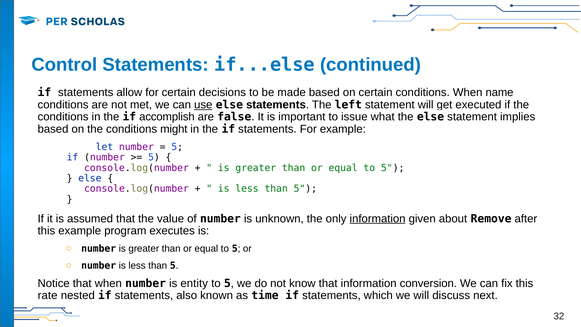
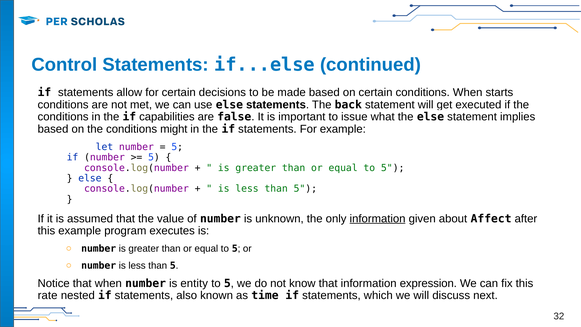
name: name -> starts (499, 92)
use underline: present -> none (203, 105)
left: left -> back (348, 105)
accomplish: accomplish -> capabilities (167, 117)
Remove: Remove -> Affect (491, 218)
conversion: conversion -> expression (428, 283)
